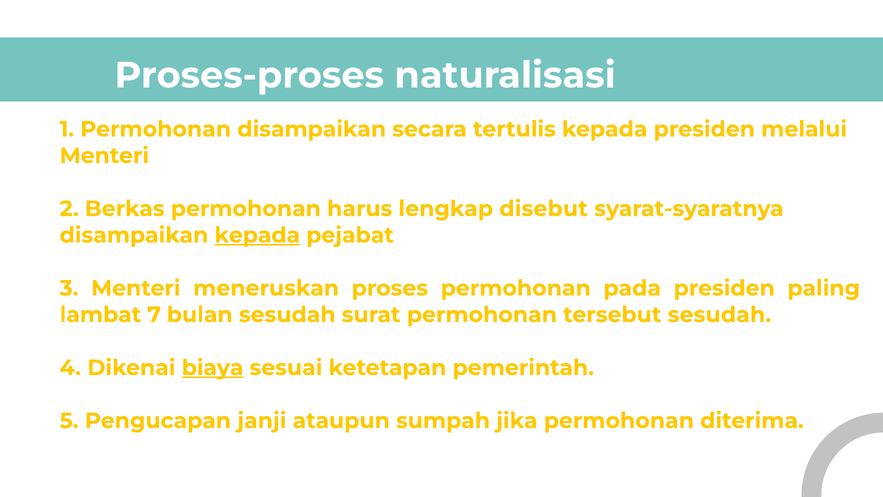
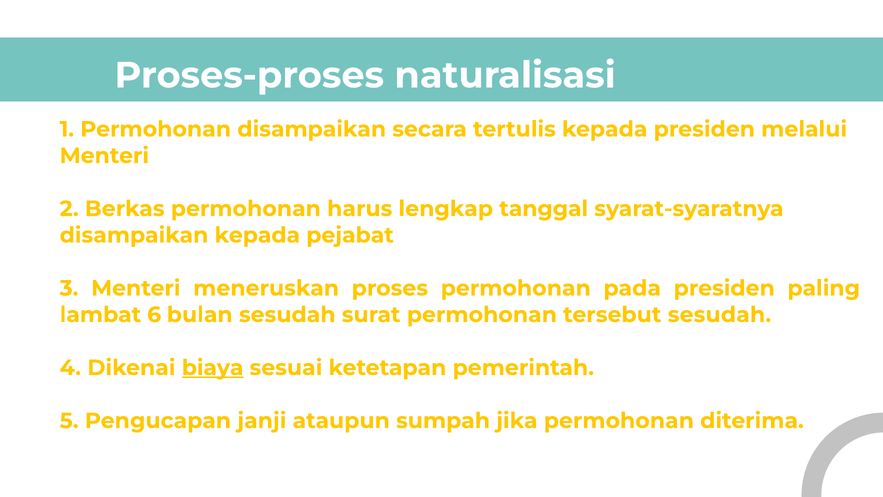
disebut: disebut -> tanggal (544, 209)
kepada underline: present -> none (257, 235)
7: 7 -> 6 (154, 315)
